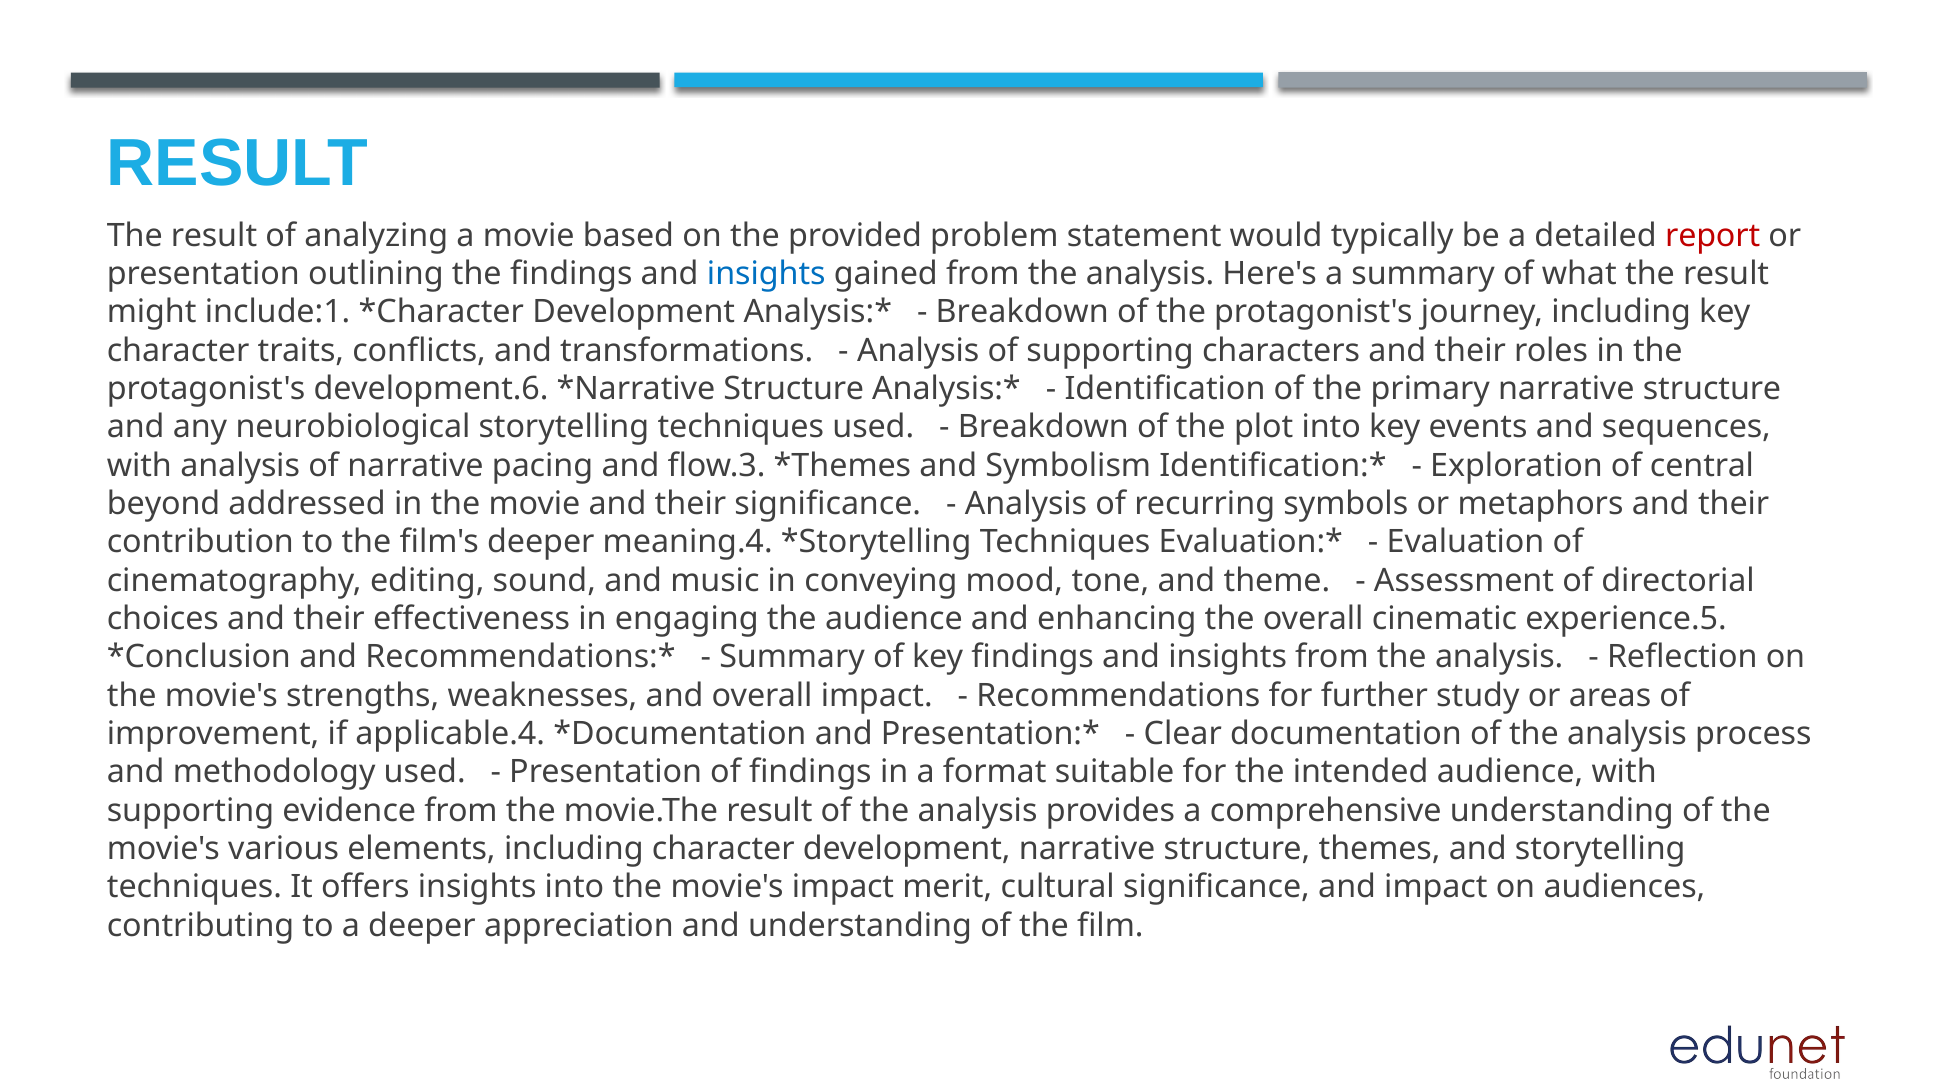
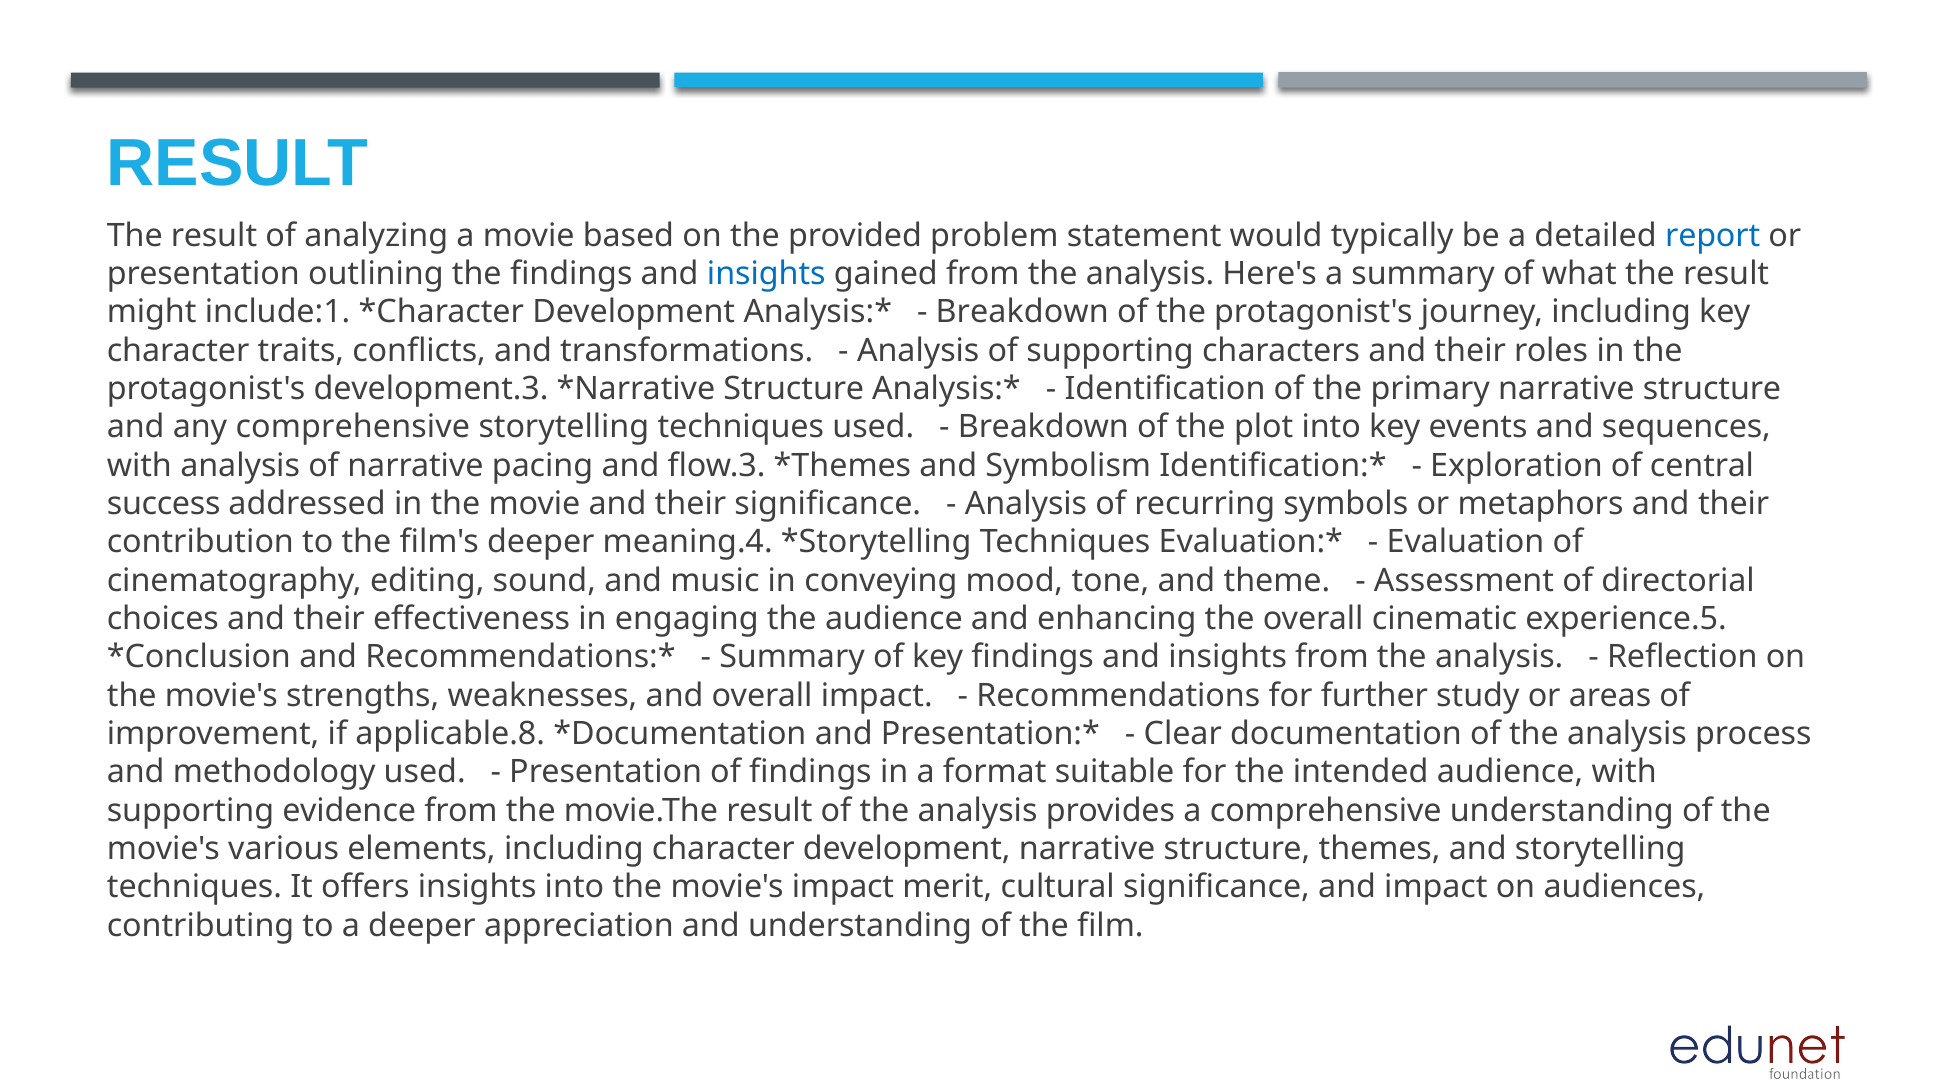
report colour: red -> blue (1713, 235)
development.6: development.6 -> development.3 (431, 389)
any neurobiological: neurobiological -> comprehensive (353, 427)
beyond: beyond -> success (164, 504)
applicable.4: applicable.4 -> applicable.8 (450, 734)
